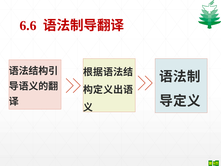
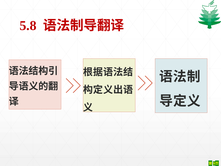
6.6: 6.6 -> 5.8 (28, 26)
